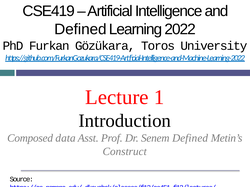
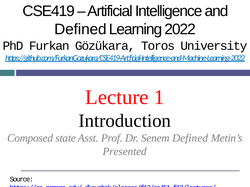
data: data -> state (66, 138)
Construct: Construct -> Presented (125, 152)
